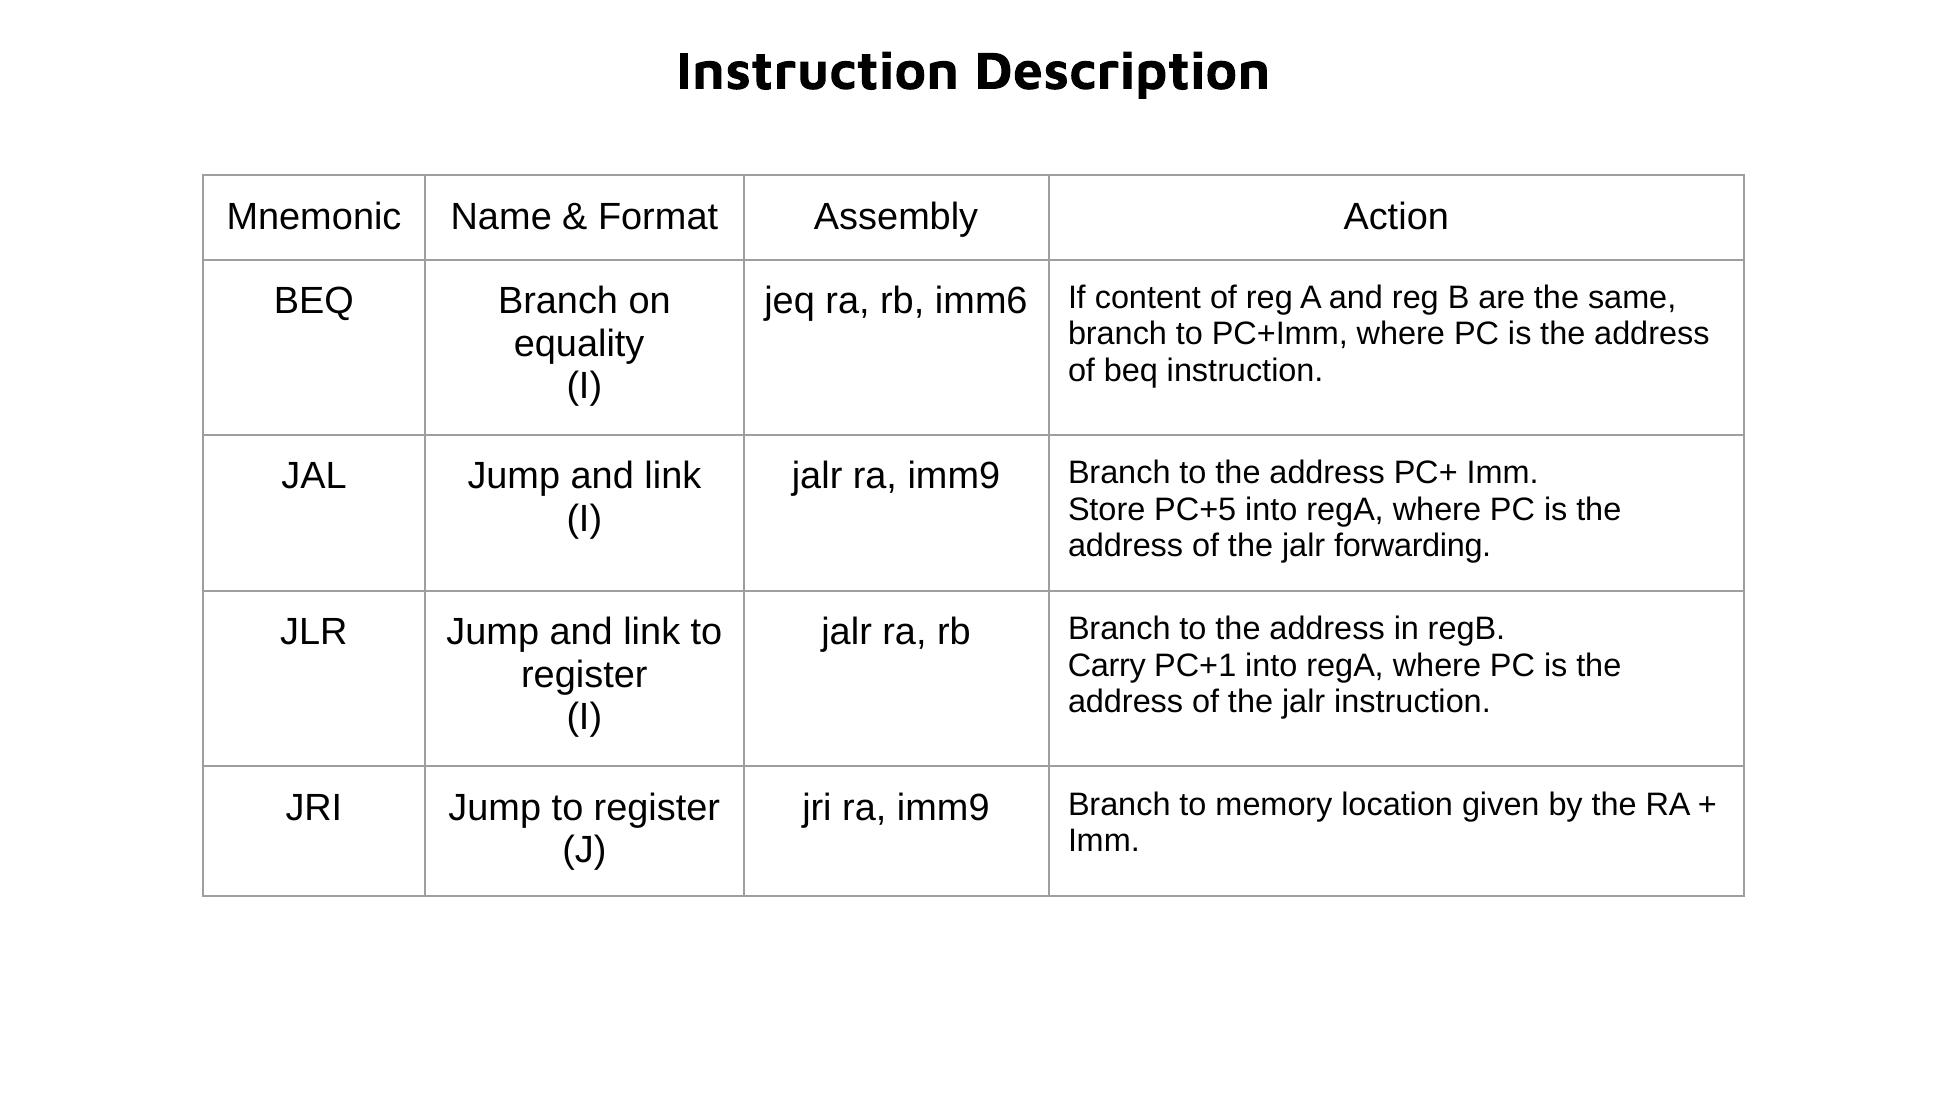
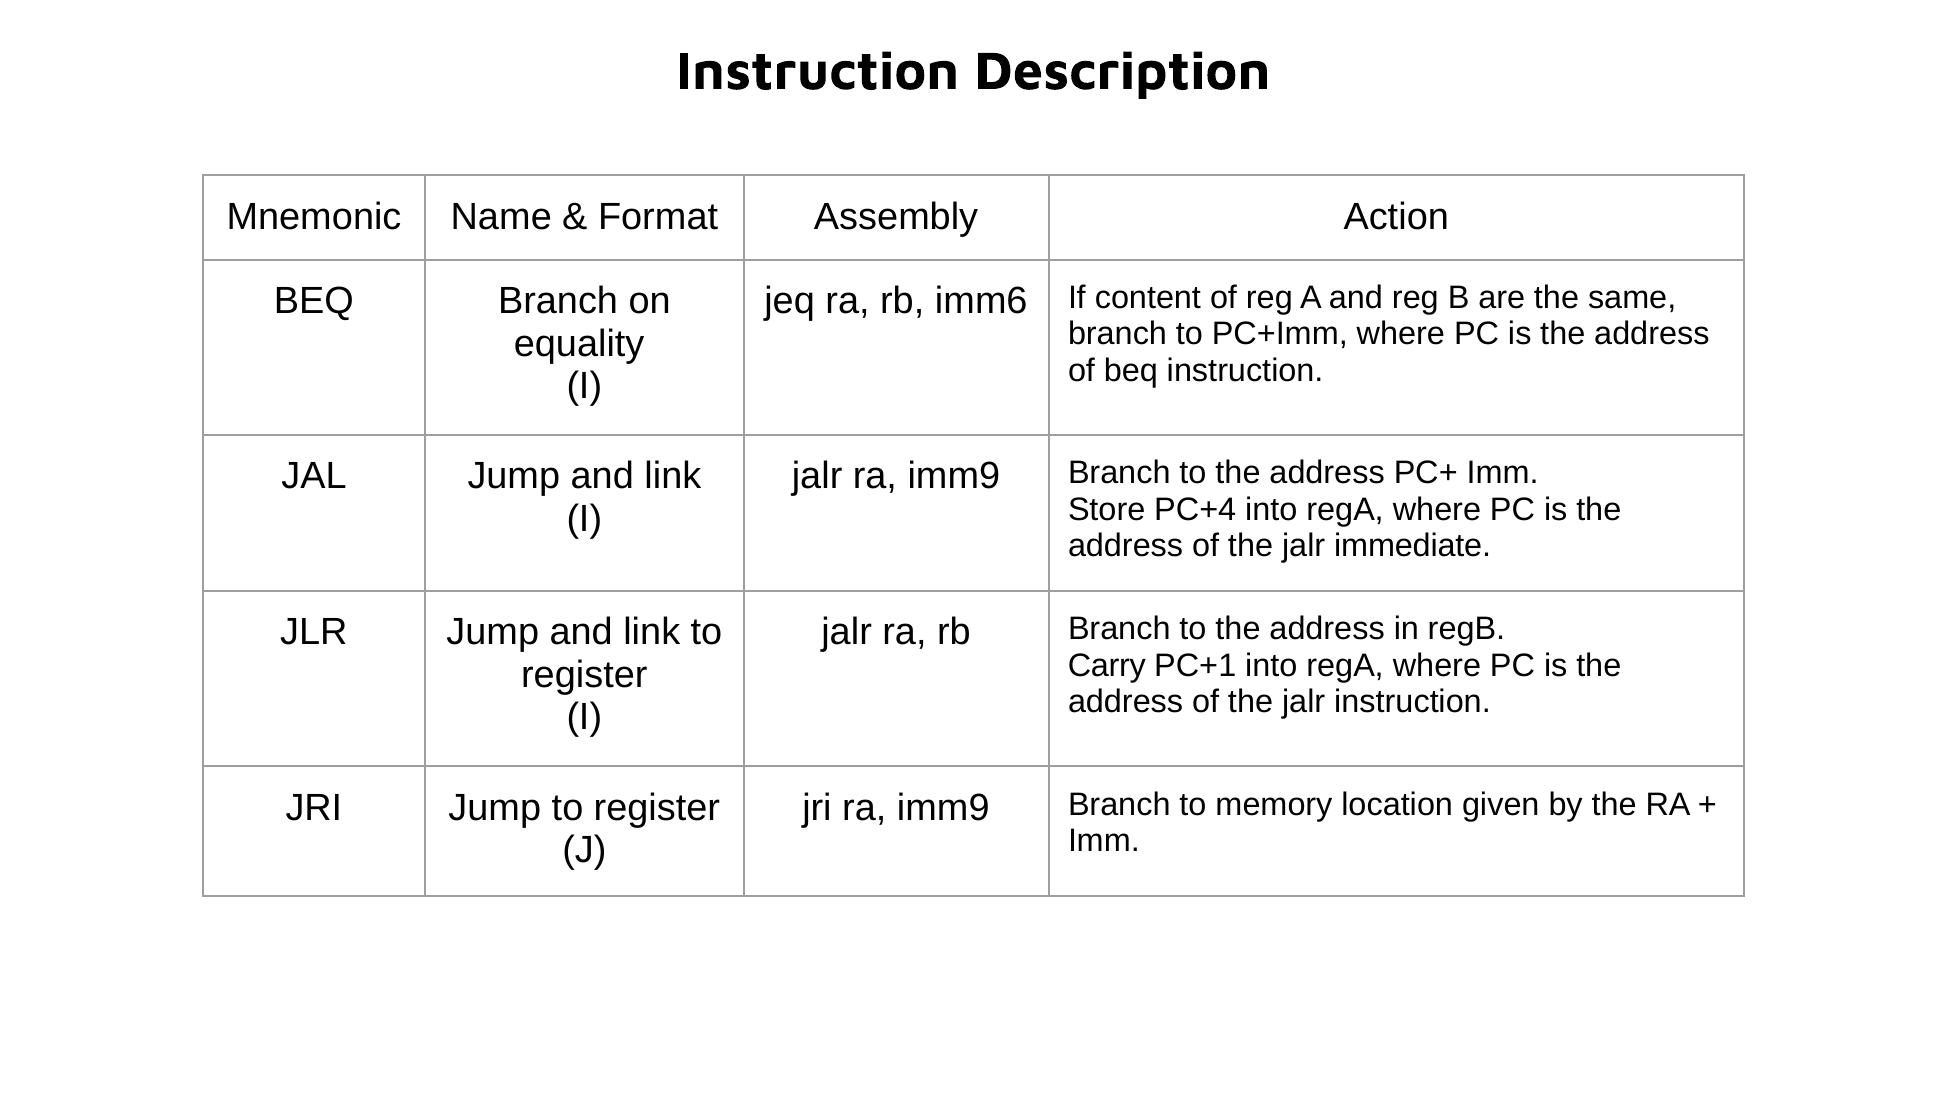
PC+5: PC+5 -> PC+4 (1195, 509)
forwarding: forwarding -> immediate (1413, 546)
